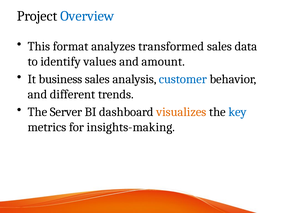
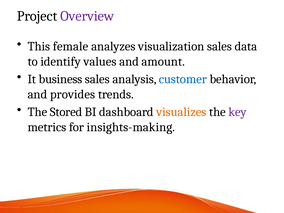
Overview colour: blue -> purple (87, 16)
format: format -> female (71, 46)
transformed: transformed -> visualization (171, 46)
different: different -> provides (73, 94)
Server: Server -> Stored (66, 112)
key colour: blue -> purple (238, 112)
